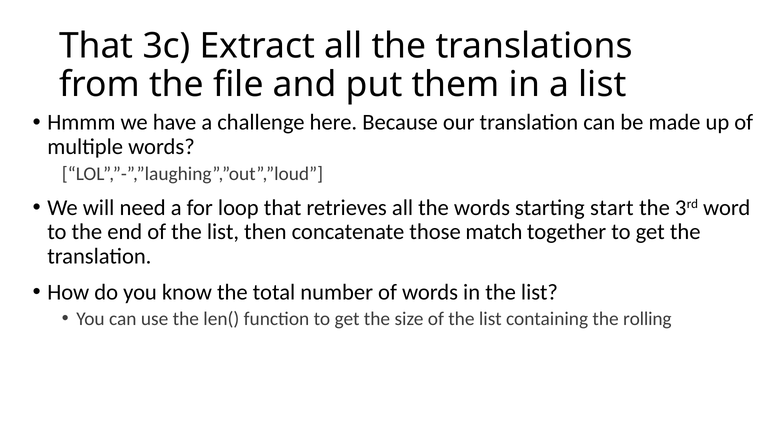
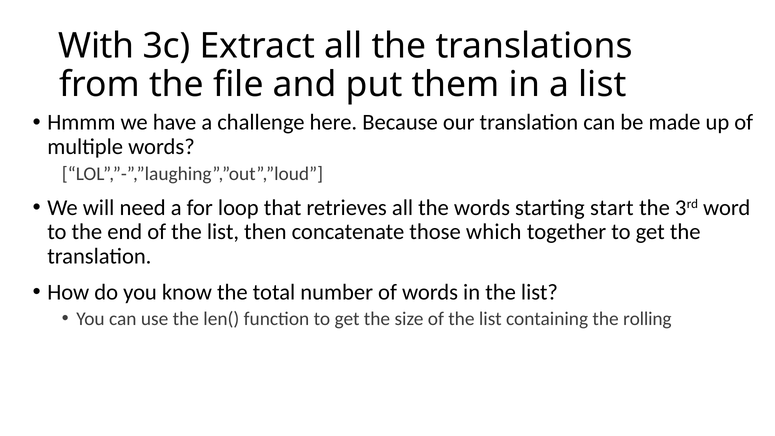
That: That -> With (96, 46)
match: match -> which (494, 232)
